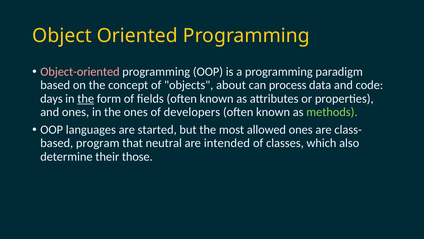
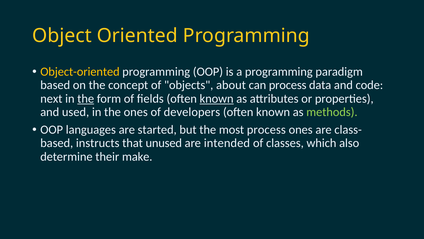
Object-oriented colour: pink -> yellow (80, 72)
days: days -> next (51, 98)
known underline: none -> present (217, 98)
and ones: ones -> used (76, 112)
most allowed: allowed -> process (266, 130)
program: program -> instructs (98, 143)
neutral: neutral -> unused (164, 143)
those: those -> make (137, 156)
